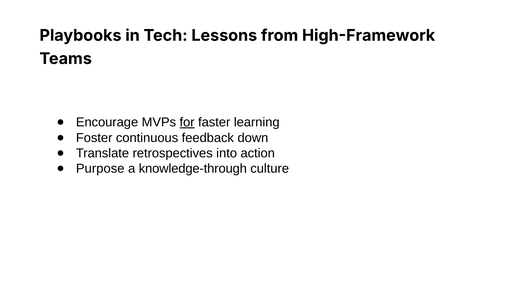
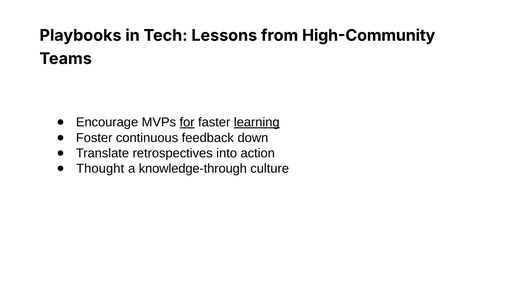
High-Framework: High-Framework -> High-Community (369, 35)
learning underline: none -> present (257, 122)
Purpose: Purpose -> Thought (100, 169)
